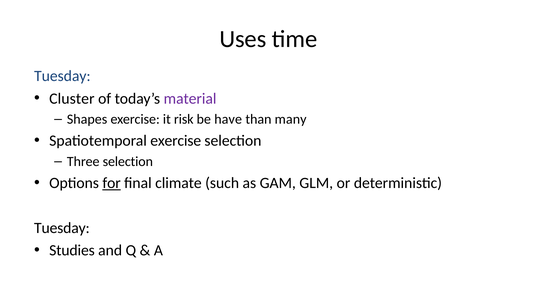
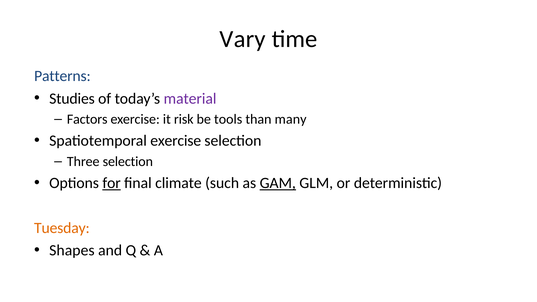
Uses: Uses -> Vary (243, 39)
Tuesday: Tuesday -> Patterns (62, 76)
Cluster: Cluster -> Studies (72, 99)
Shapes: Shapes -> Factors (87, 119)
have: have -> tools (228, 119)
GAM underline: none -> present (278, 183)
Tuesday colour: black -> orange (62, 228)
Studies: Studies -> Shapes (72, 250)
